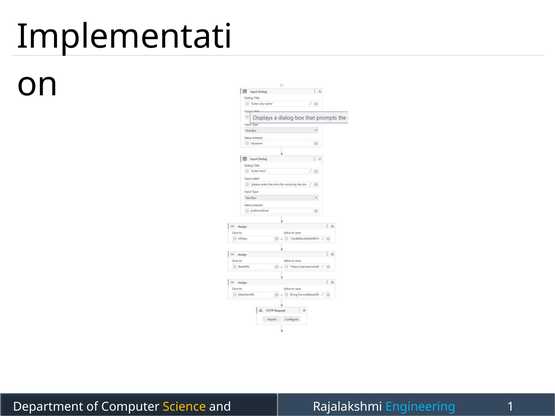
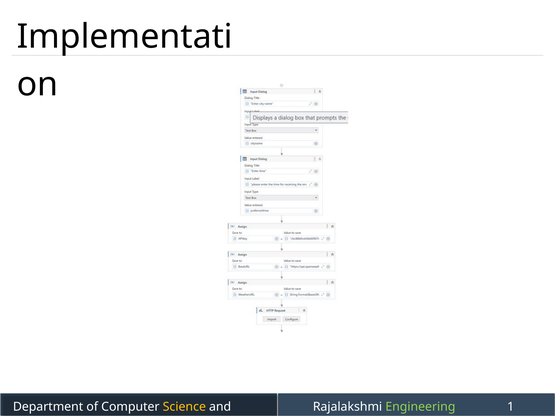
Engineering colour: light blue -> light green (420, 407)
